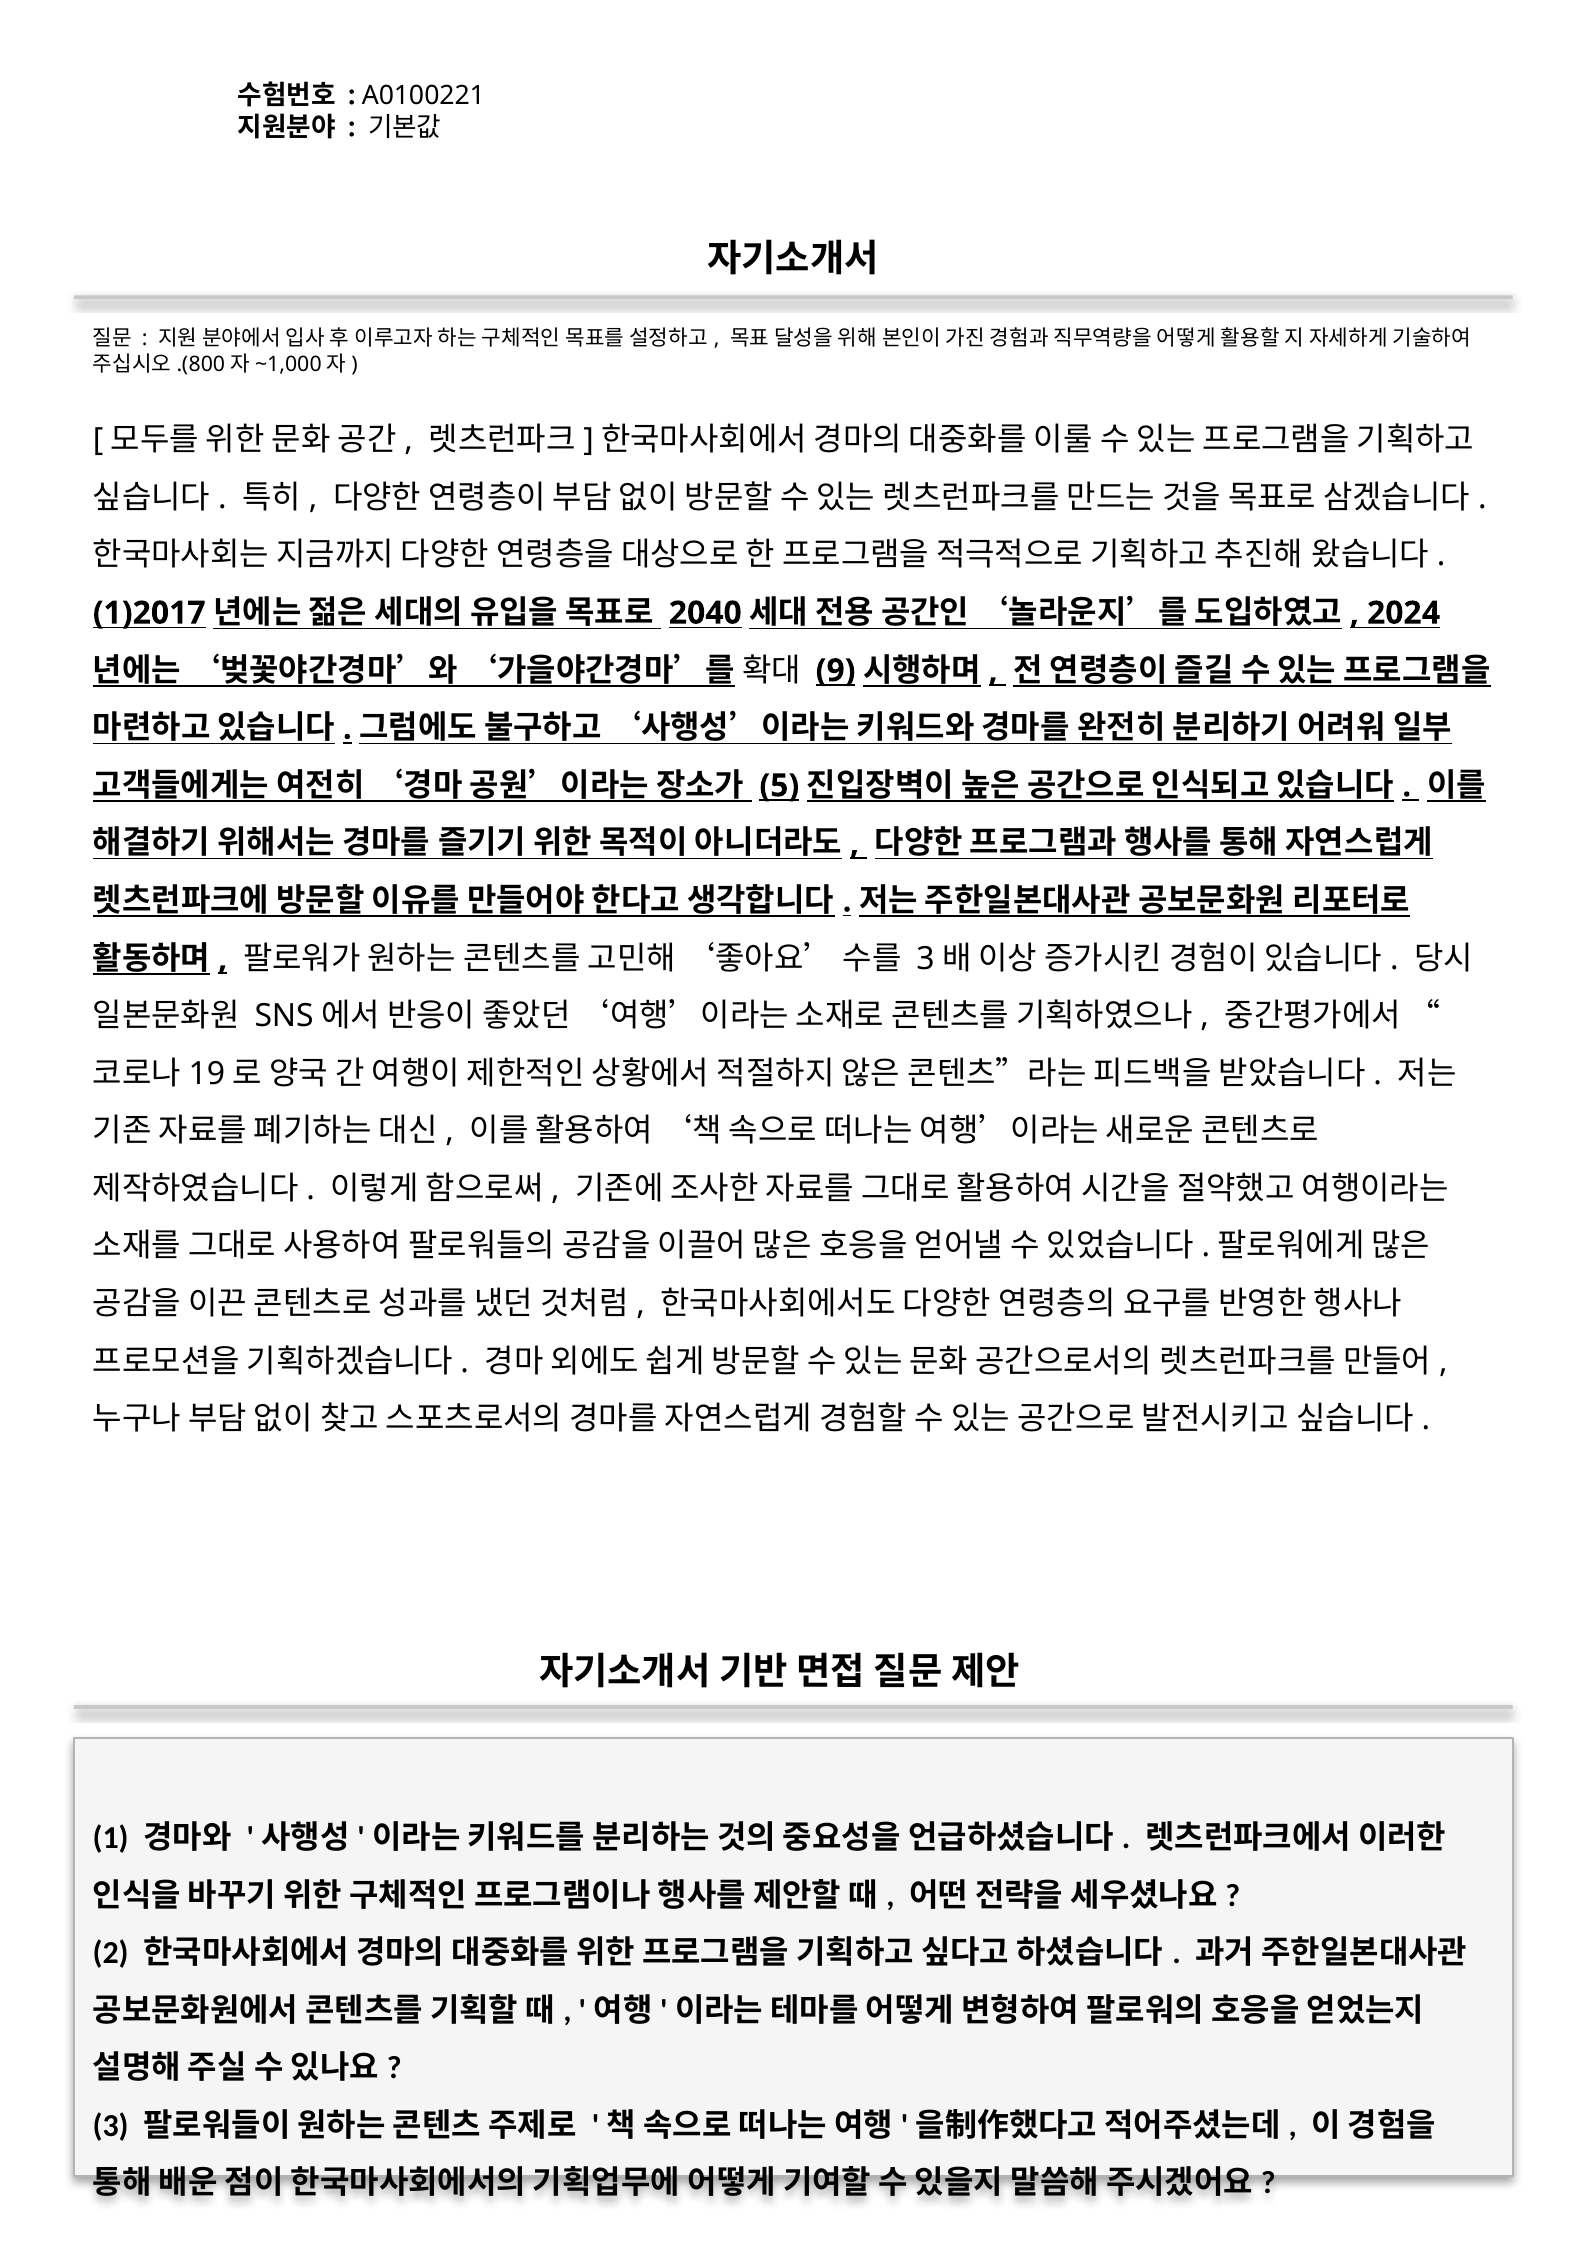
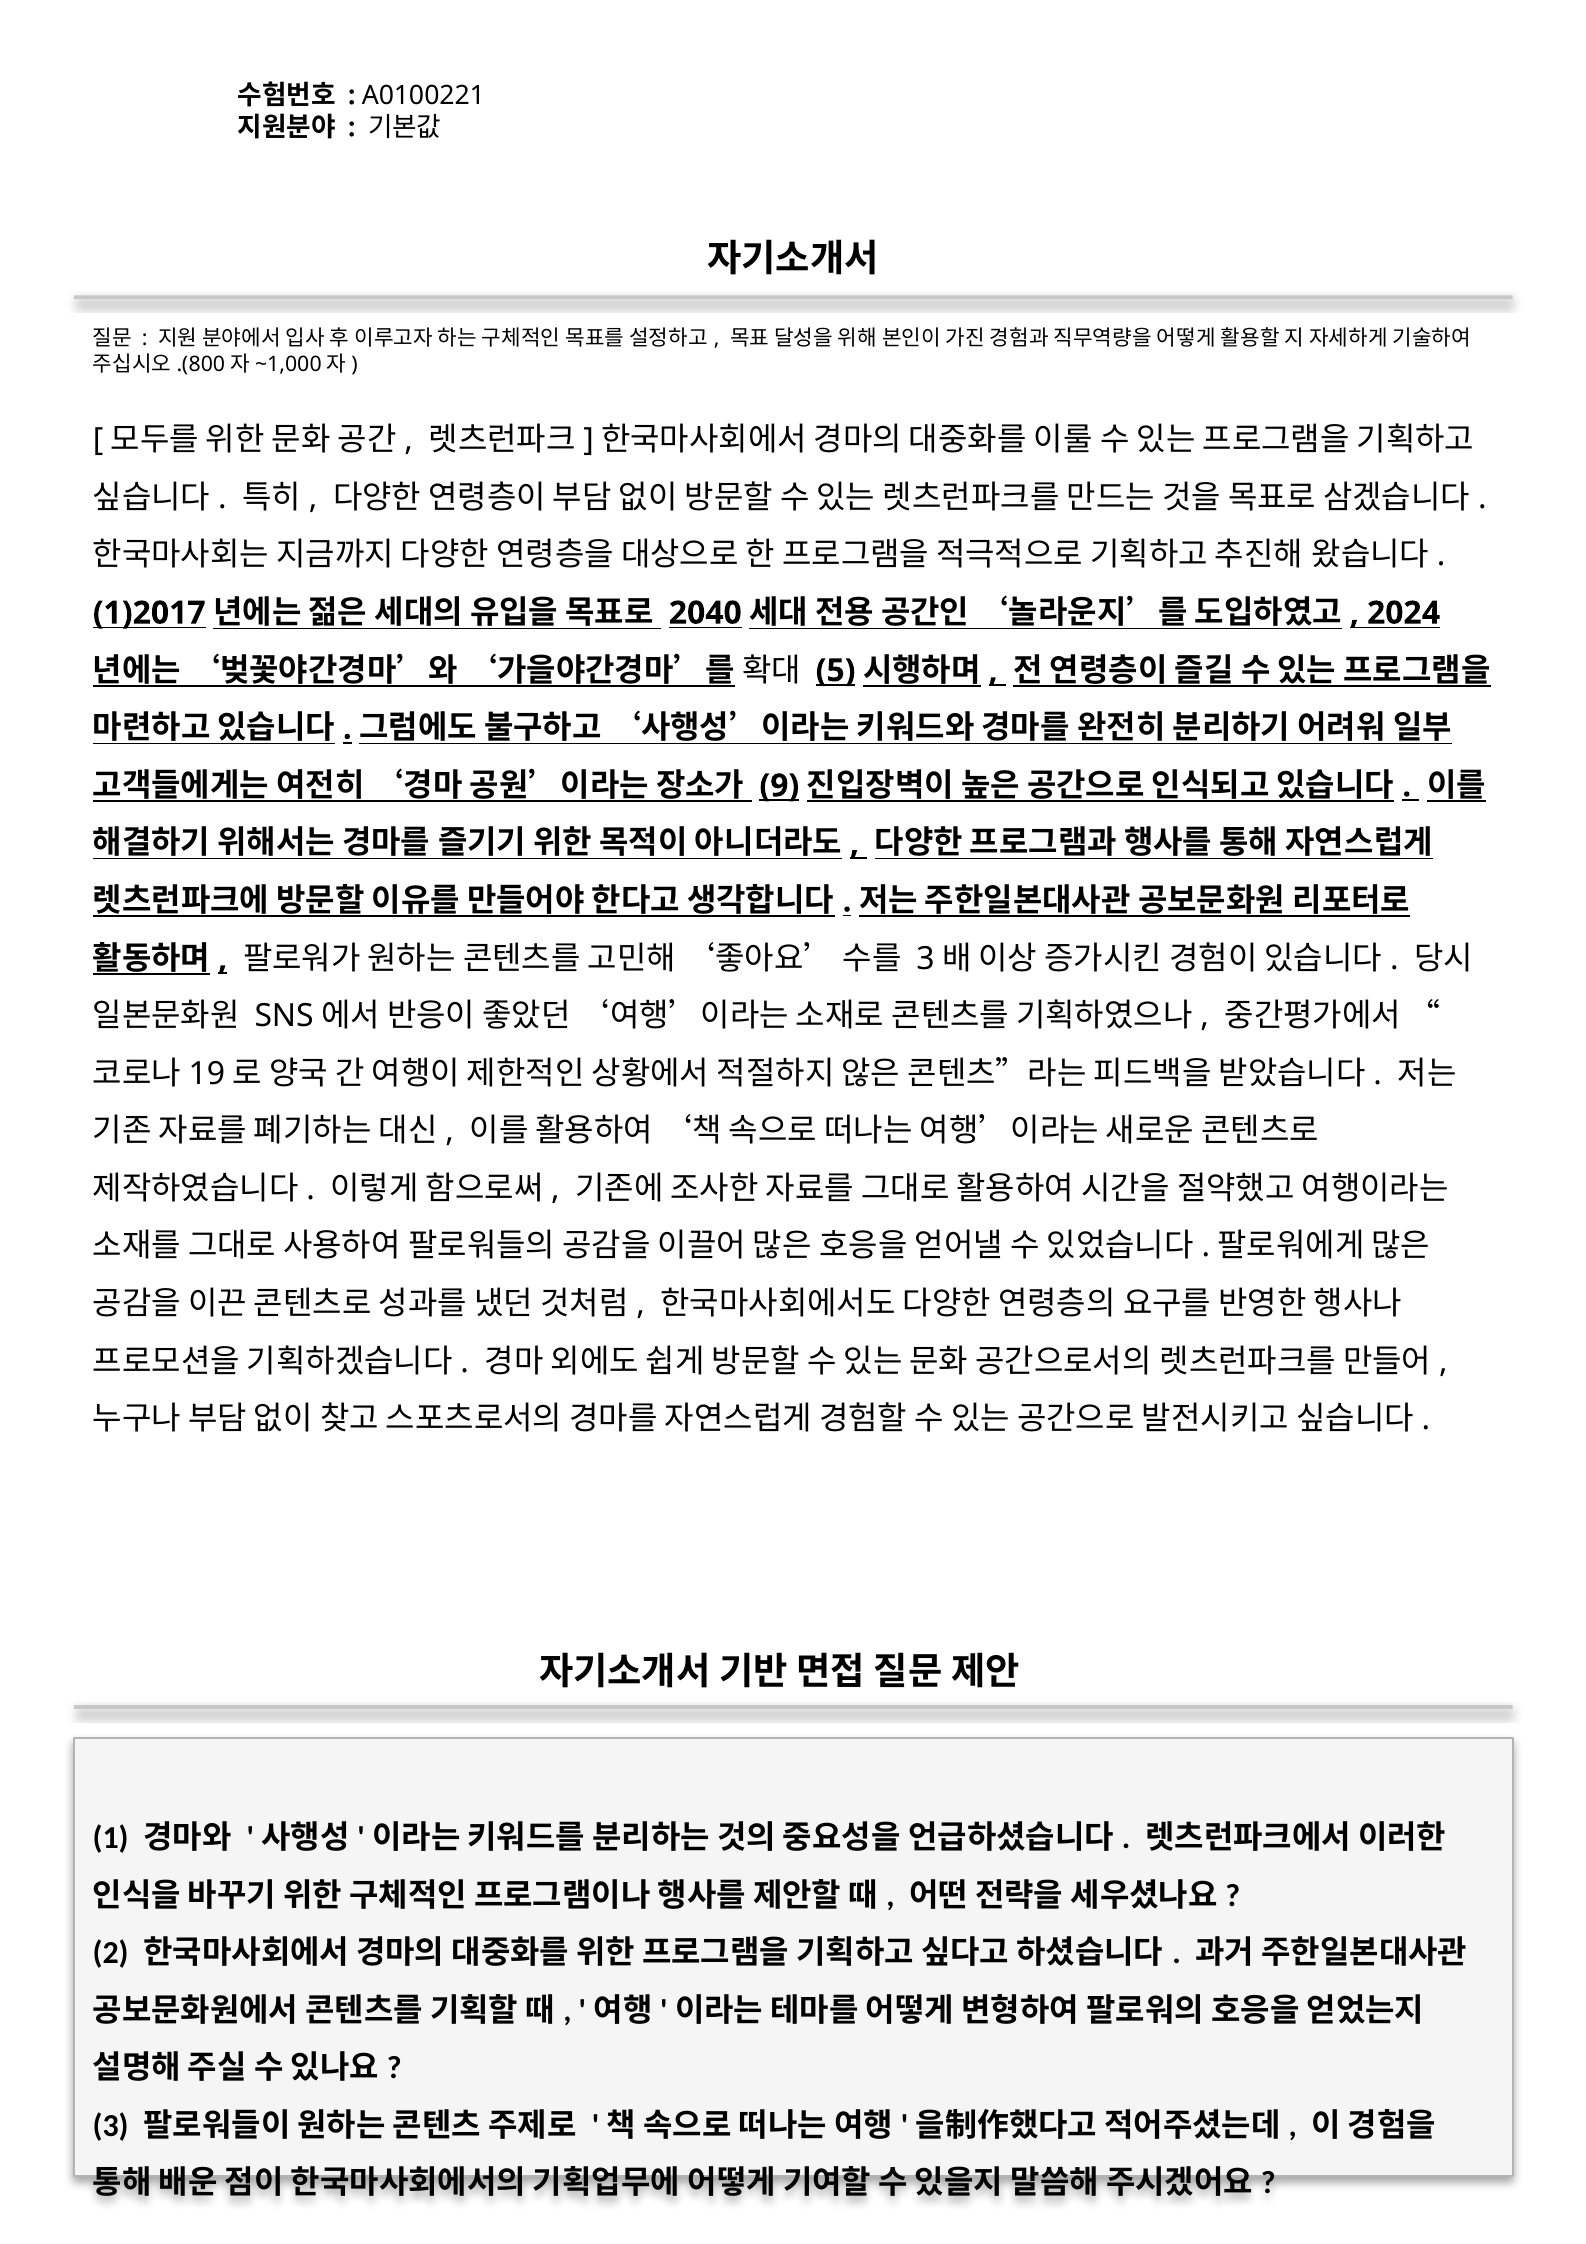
9: 9 -> 5 (836, 670)
5: 5 -> 9 (779, 785)
